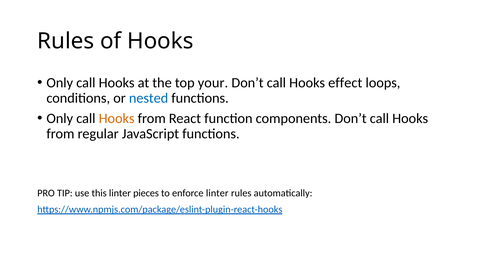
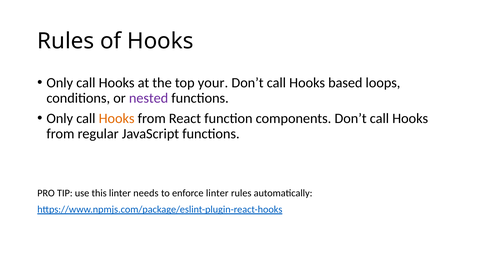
effect: effect -> based (345, 83)
nested colour: blue -> purple (149, 98)
pieces: pieces -> needs (146, 193)
